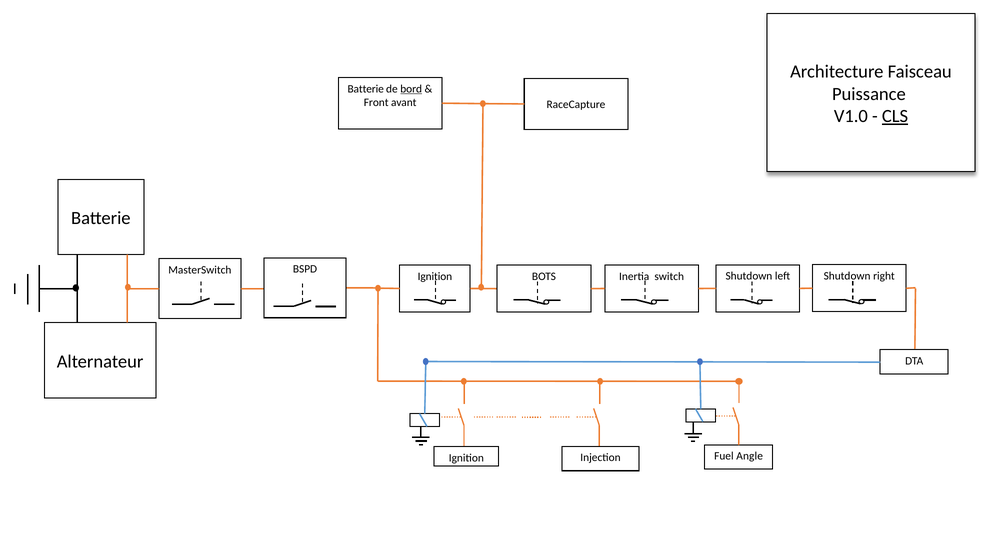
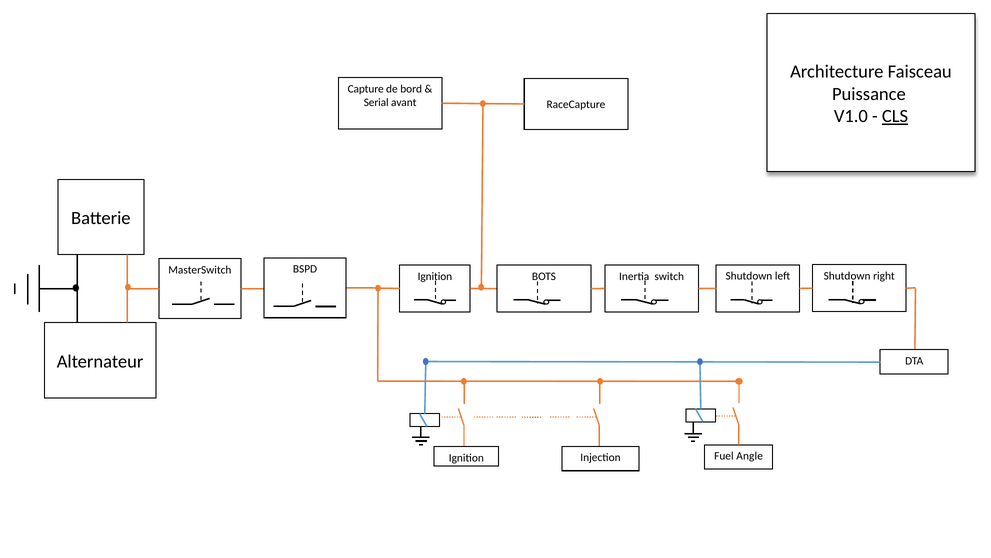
Batterie: Batterie -> Capture (366, 89)
bord underline: present -> none (411, 89)
Front: Front -> Serial (376, 103)
